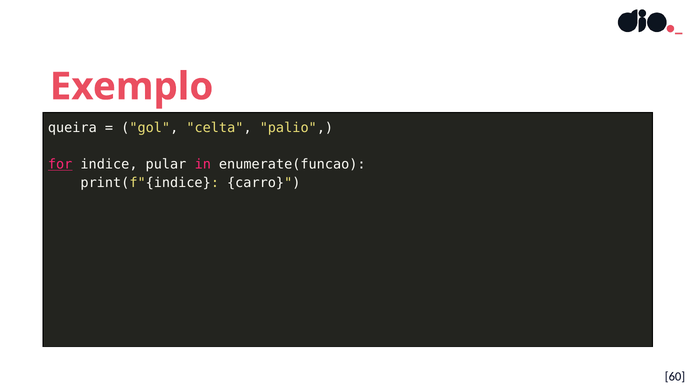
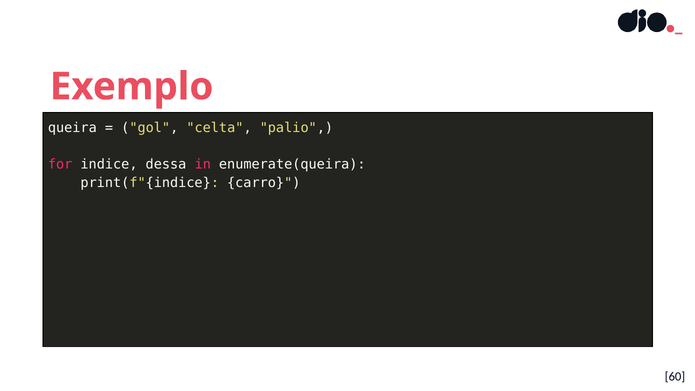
for underline: present -> none (60, 164)
pular: pular -> dessa (166, 164)
enumerate(funcao: enumerate(funcao -> enumerate(queira (292, 164)
